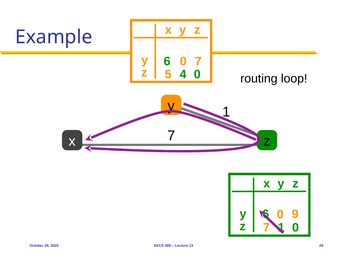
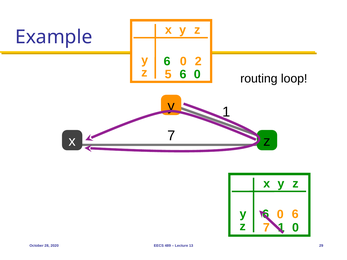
0 7: 7 -> 2 (198, 61)
5 4: 4 -> 6 (183, 74)
9: 9 -> 6 (295, 214)
